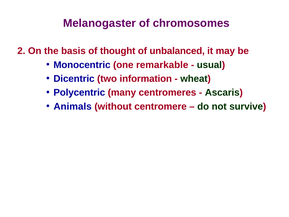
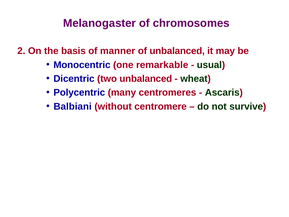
thought: thought -> manner (118, 51)
two information: information -> unbalanced (146, 79)
Animals: Animals -> Balbiani (73, 106)
